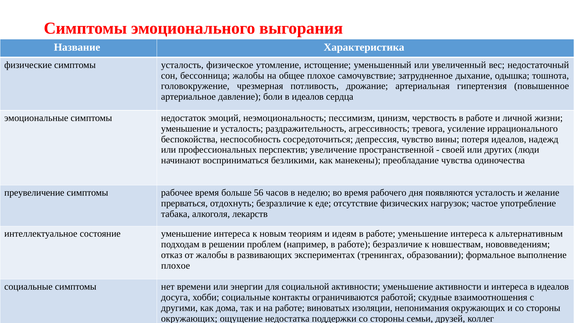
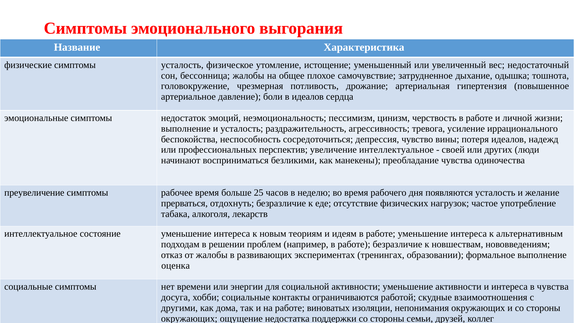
уменьшение: уменьшение -> выполнение (186, 129)
увеличение пространственной: пространственной -> интеллектуальное (396, 150)
56: 56 -> 25 (259, 193)
плохое: плохое -> оценка (176, 265)
интереса в идеалов: идеалов -> чувства (553, 287)
